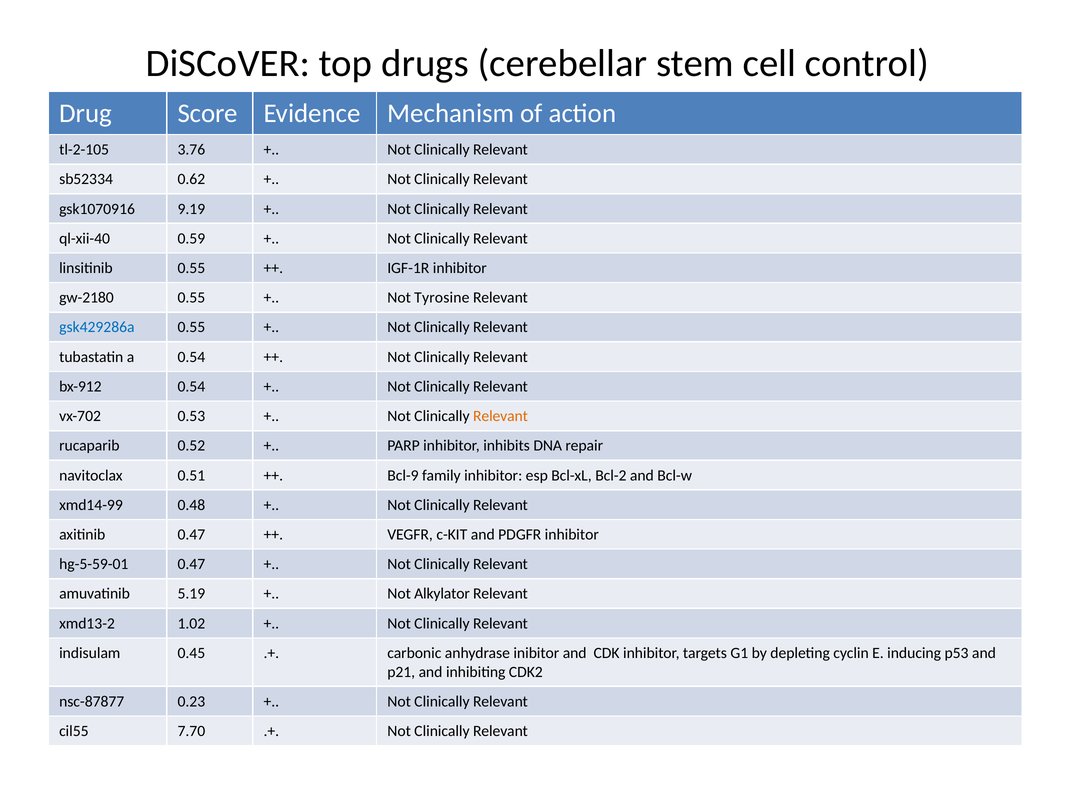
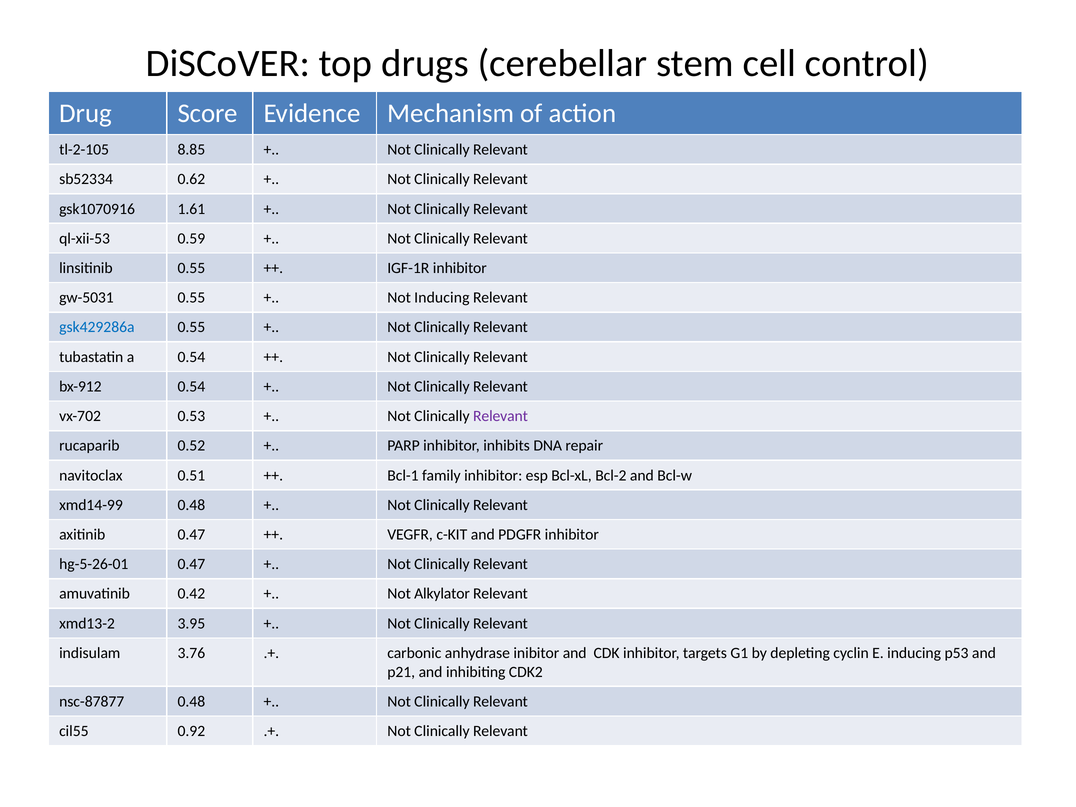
3.76: 3.76 -> 8.85 (191, 150)
9.19: 9.19 -> 1.61 (191, 209)
ql-xii-40: ql-xii-40 -> ql-xii-53 (85, 238)
gw-2180: gw-2180 -> gw-5031 (86, 298)
Not Tyrosine: Tyrosine -> Inducing (442, 298)
Relevant colour: orange -> purple (500, 416)
Bcl-9: Bcl-9 -> Bcl-1 (403, 475)
hg-5-59-01: hg-5-59-01 -> hg-5-26-01 (94, 564)
5.19: 5.19 -> 0.42 (191, 594)
1.02: 1.02 -> 3.95 (191, 623)
0.45: 0.45 -> 3.76 (191, 653)
nsc-87877 0.23: 0.23 -> 0.48 (191, 701)
7.70: 7.70 -> 0.92 (191, 731)
